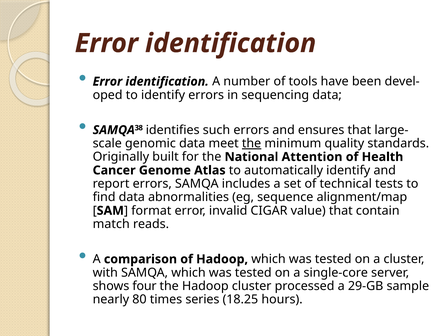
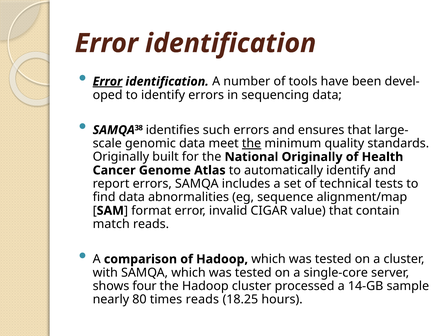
Error underline: none -> present (107, 81)
National Attention: Attention -> Originally (312, 157)
29-GB: 29-GB -> 14-GB (366, 286)
times series: series -> reads (202, 299)
